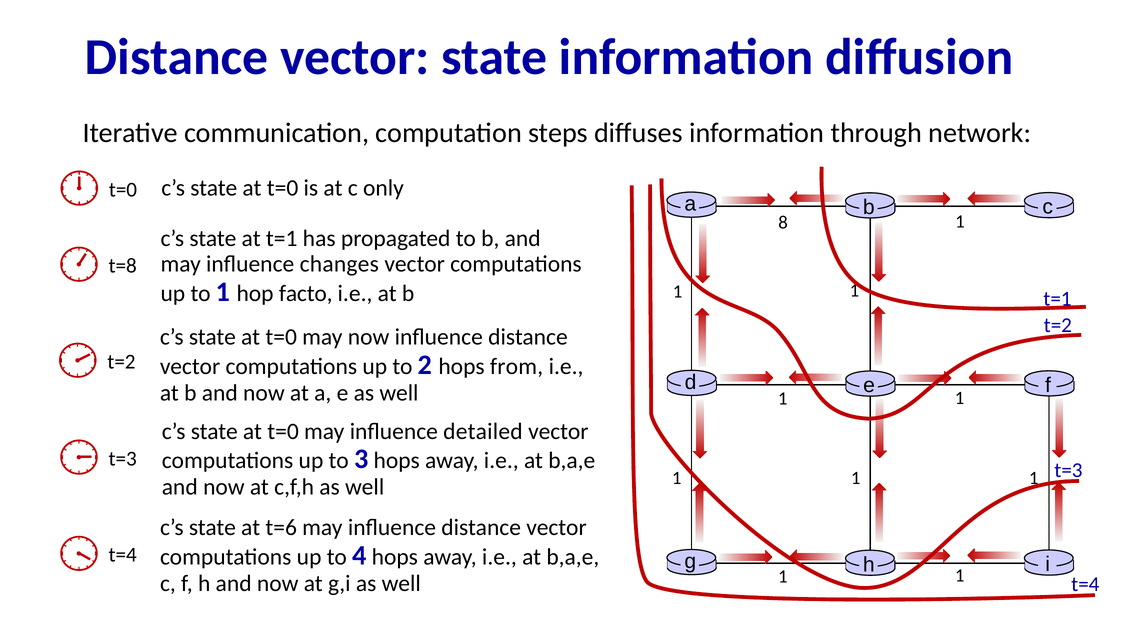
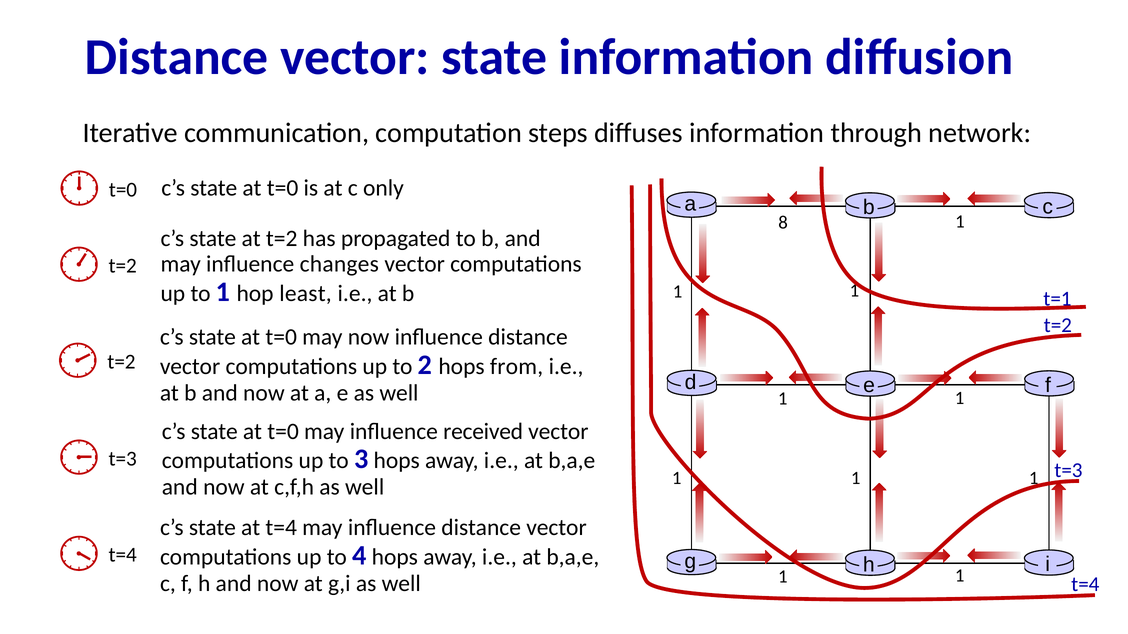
at t=1: t=1 -> t=2 (282, 239)
t=8: t=8 -> t=2 (123, 266)
facto: facto -> least (306, 294)
detailed: detailed -> received (483, 432)
at t=6: t=6 -> t=4 (281, 528)
